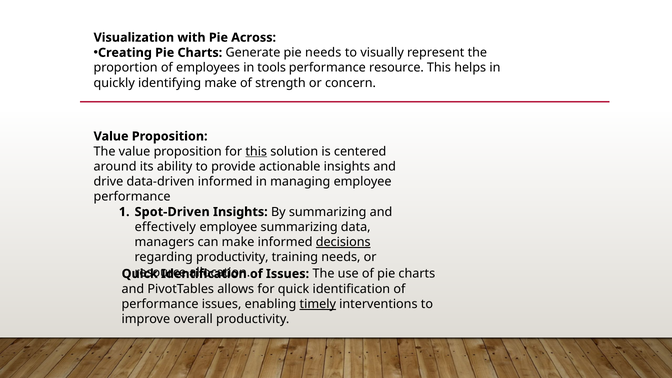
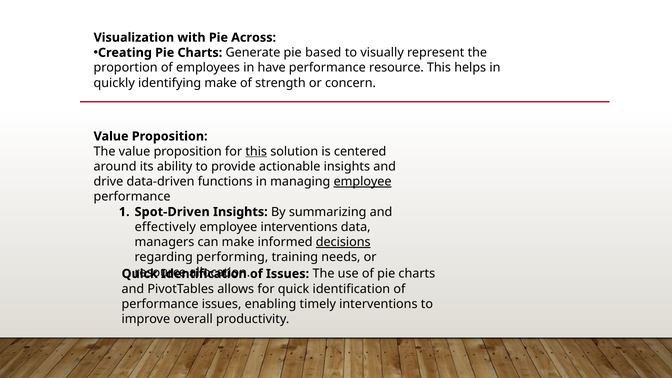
pie needs: needs -> based (323, 53)
tools: tools -> have (272, 68)
data-driven informed: informed -> functions (225, 182)
employee underline: none -> present (363, 182)
employee summarizing: summarizing -> interventions (299, 227)
regarding productivity: productivity -> performing (232, 257)
timely underline: present -> none (318, 304)
